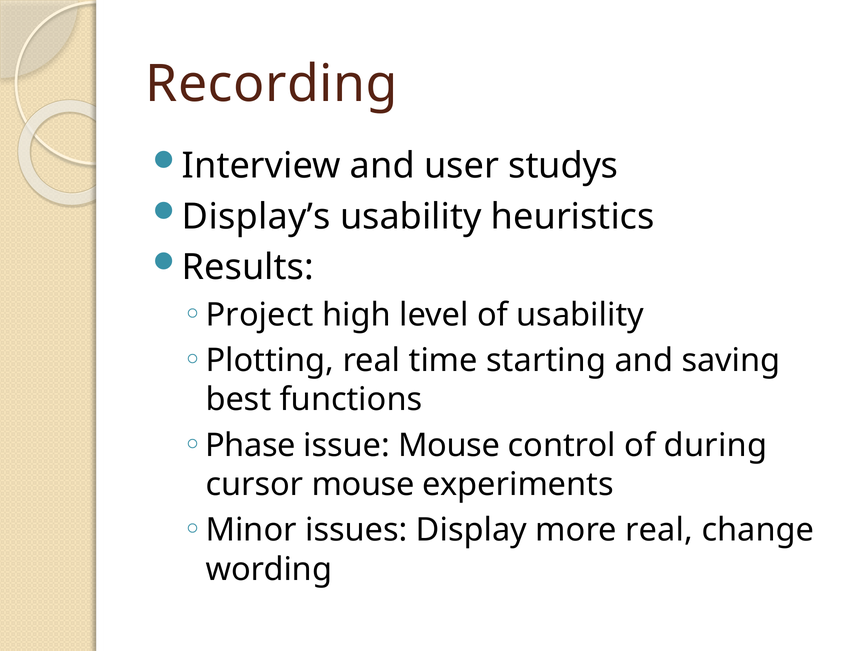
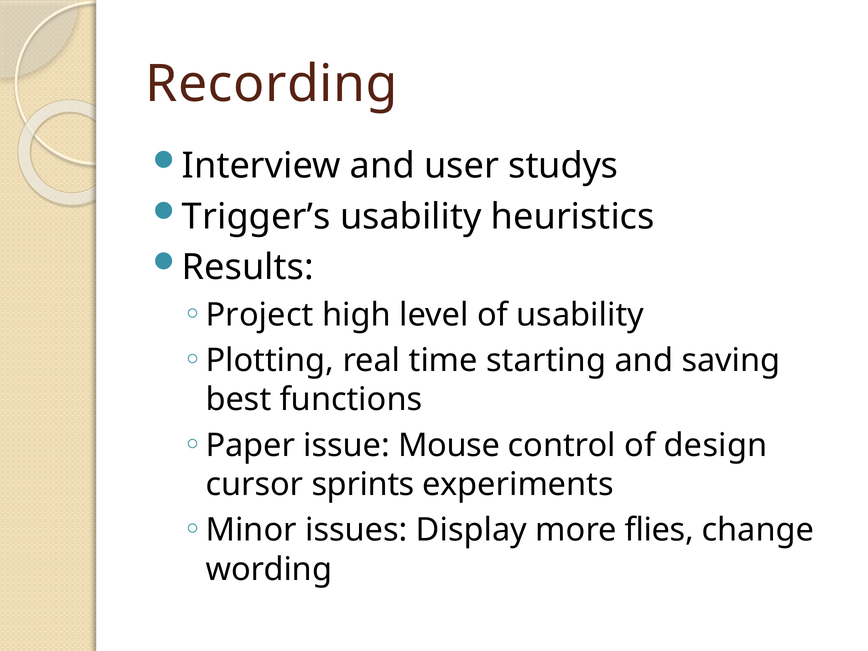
Display’s: Display’s -> Trigger’s (256, 217)
Phase: Phase -> Paper (250, 445)
during: during -> design (716, 445)
cursor mouse: mouse -> sprints (363, 484)
more real: real -> flies (659, 530)
